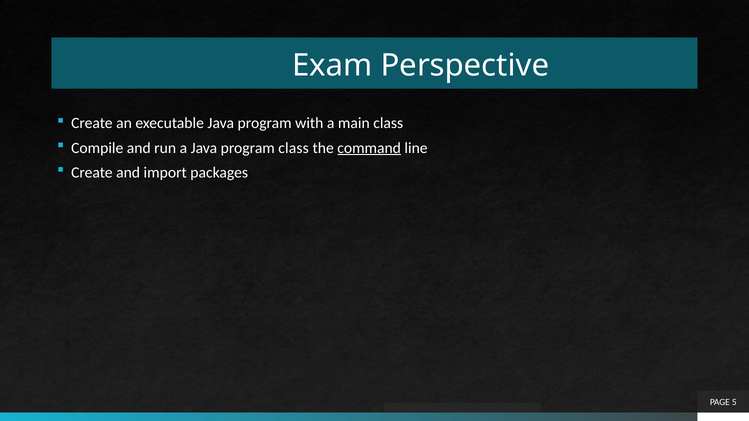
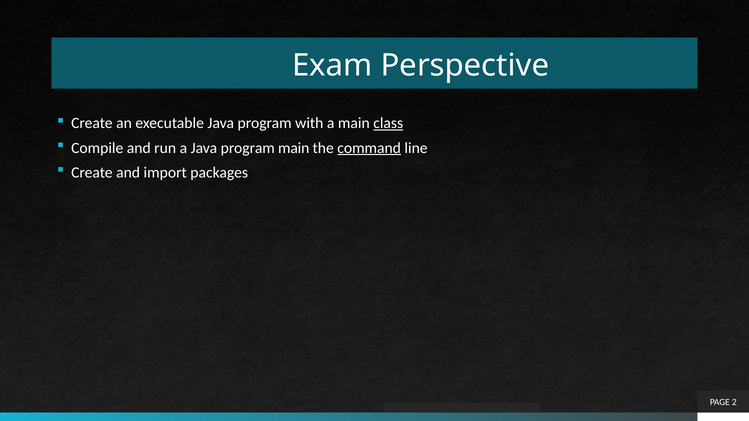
class underline: none -> present (388, 123)
program class: class -> main (294, 148)
5: 5 -> 2 (734, 402)
